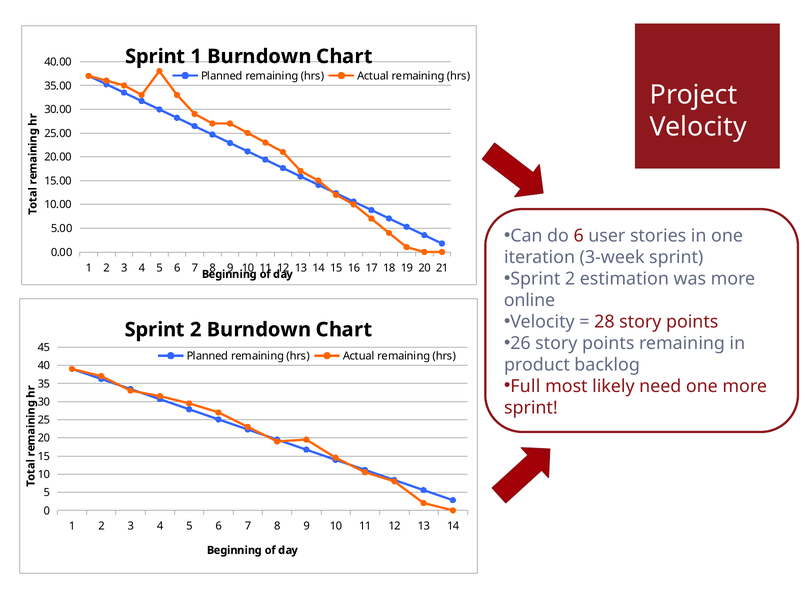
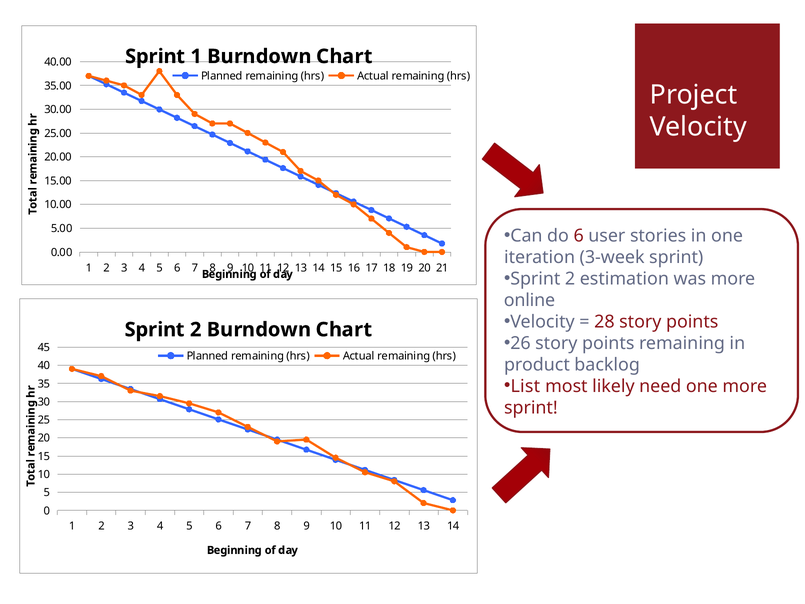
Full: Full -> List (525, 386)
